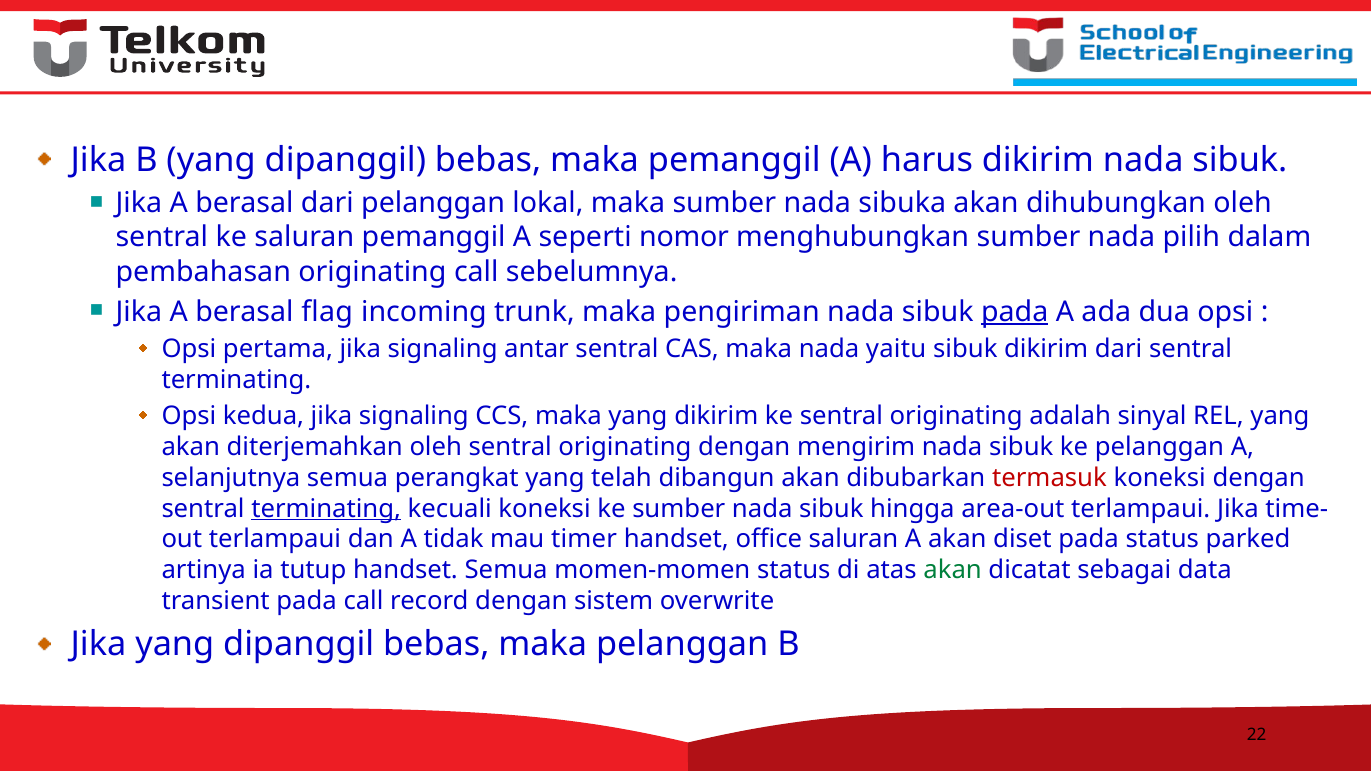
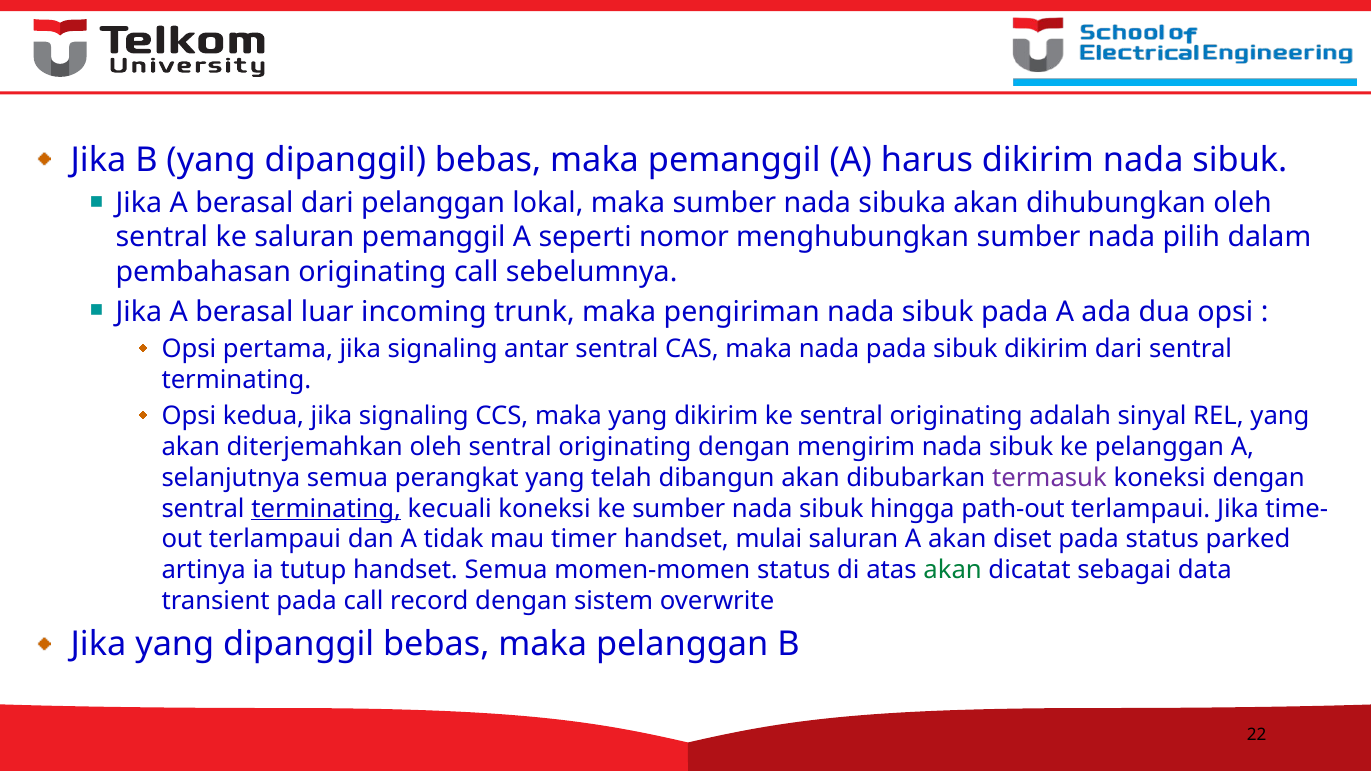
flag: flag -> luar (327, 312)
pada underline: present -> none (1015, 312)
nada yaitu: yaitu -> pada (896, 349)
termasuk colour: red -> purple (1049, 478)
area-out: area-out -> path-out (1013, 509)
office: office -> mulai (769, 540)
